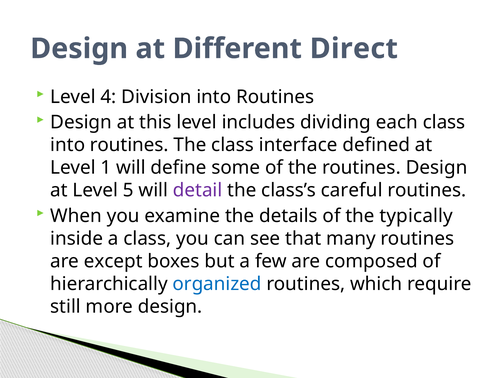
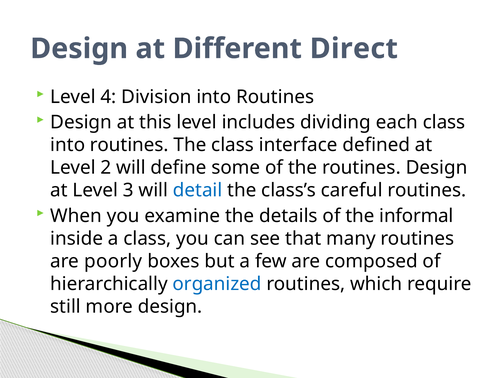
1: 1 -> 2 (106, 168)
5: 5 -> 3 (128, 190)
detail colour: purple -> blue (198, 190)
typically: typically -> informal (416, 216)
except: except -> poorly (113, 261)
